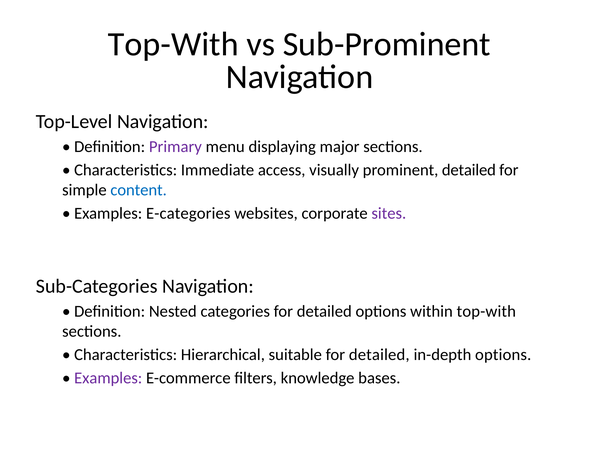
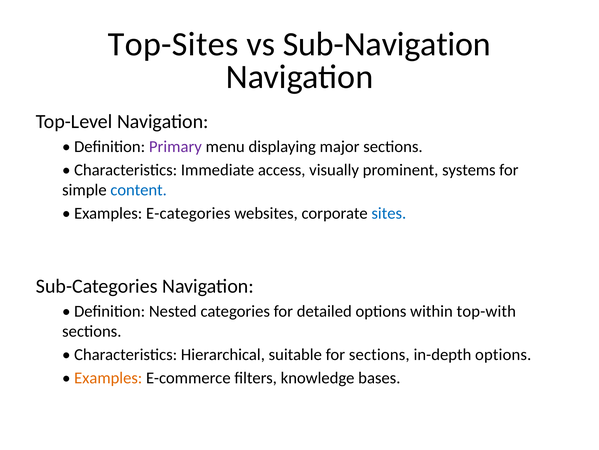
Top-With: Top-With -> Top-Sites (173, 44)
Sub-Prominent: Sub-Prominent -> Sub-Navigation (387, 44)
prominent detailed: detailed -> systems (469, 170)
sites colour: purple -> blue (389, 213)
suitable for detailed: detailed -> sections (379, 354)
Examples colour: purple -> orange (108, 377)
